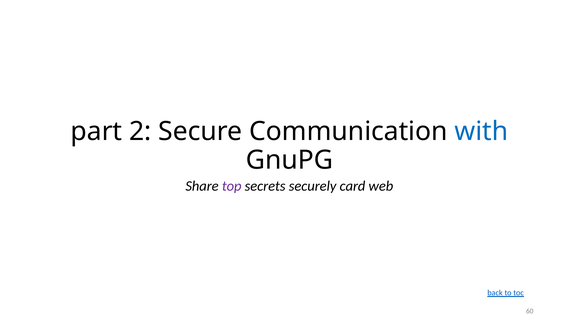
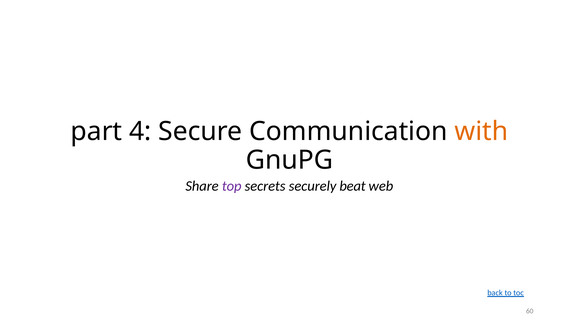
2: 2 -> 4 (140, 131)
with colour: blue -> orange (481, 131)
card: card -> beat (353, 186)
